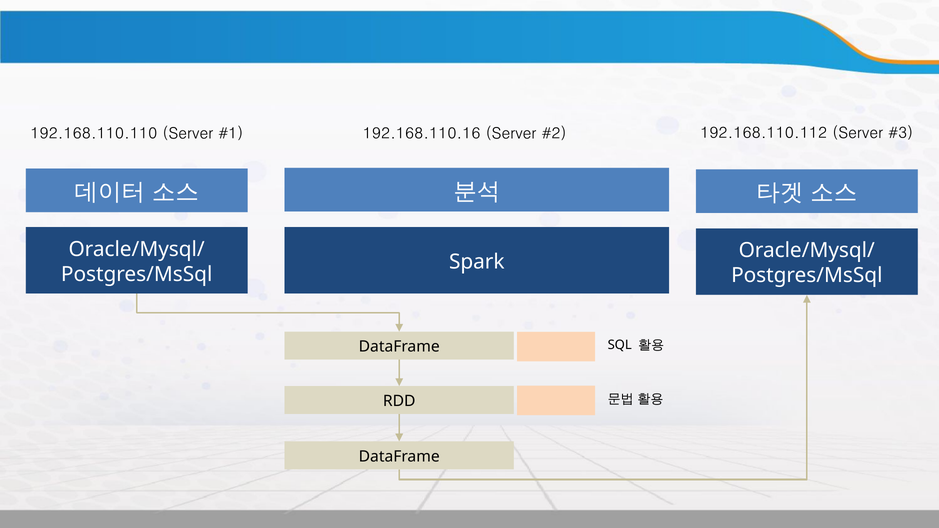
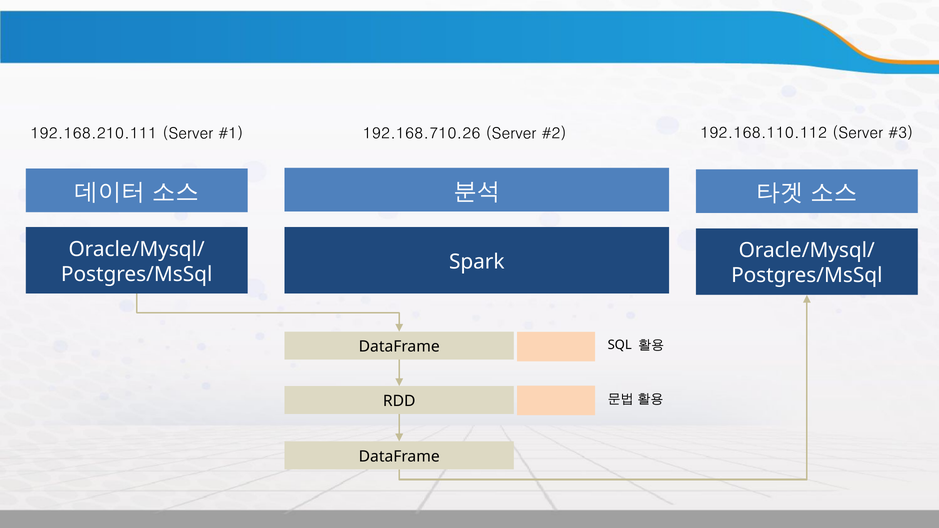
192.168.110.110: 192.168.110.110 -> 192.168.210.111 (94, 134)
192.168.110.16: 192.168.110.16 -> 192.168.710.26 (422, 134)
